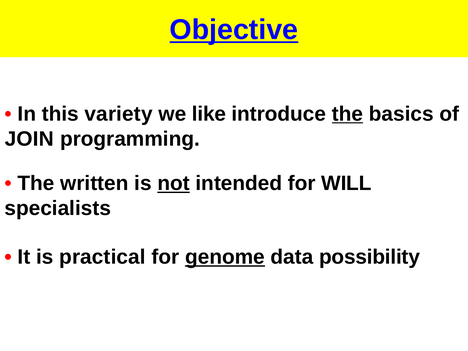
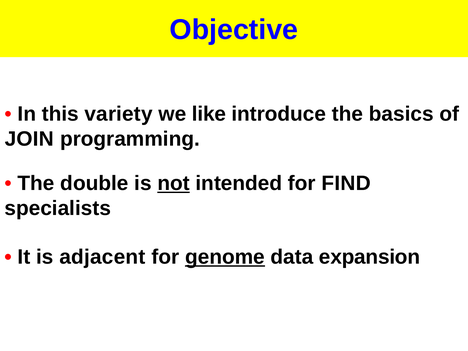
Objective underline: present -> none (234, 30)
the underline: present -> none (347, 114)
written: written -> double (94, 183)
WILL: WILL -> FIND (346, 183)
practical: practical -> adjacent (102, 257)
possibility: possibility -> expansion (370, 257)
